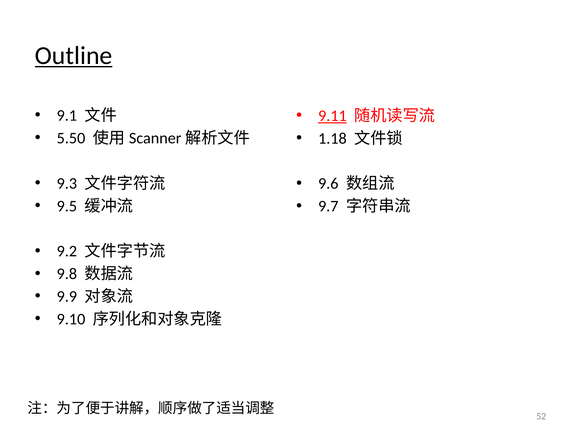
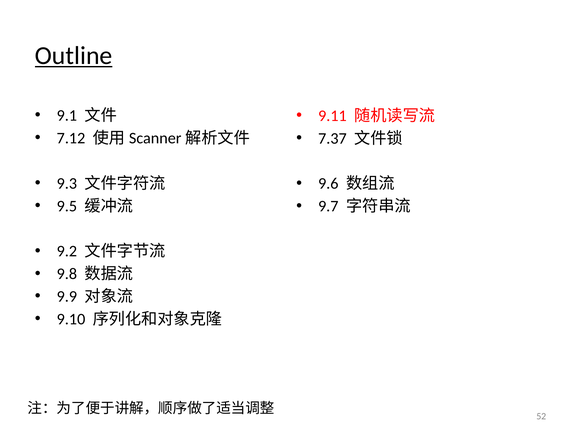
9.11 underline: present -> none (332, 116)
5.50: 5.50 -> 7.12 (71, 138)
1.18: 1.18 -> 7.37 (332, 138)
